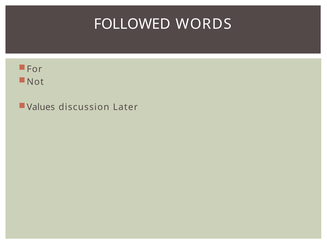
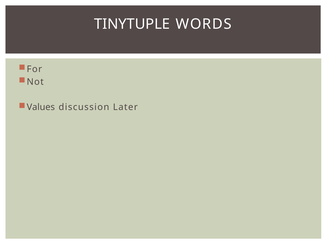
FOLLOWED: FOLLOWED -> TINYTUPLE (132, 24)
